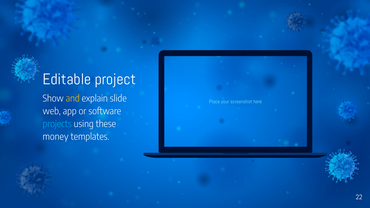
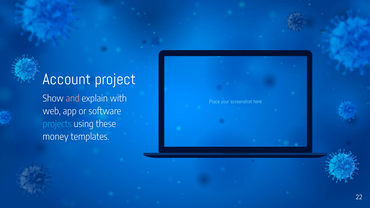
Editable: Editable -> Account (67, 79)
and colour: yellow -> pink (73, 99)
slide: slide -> with (118, 99)
